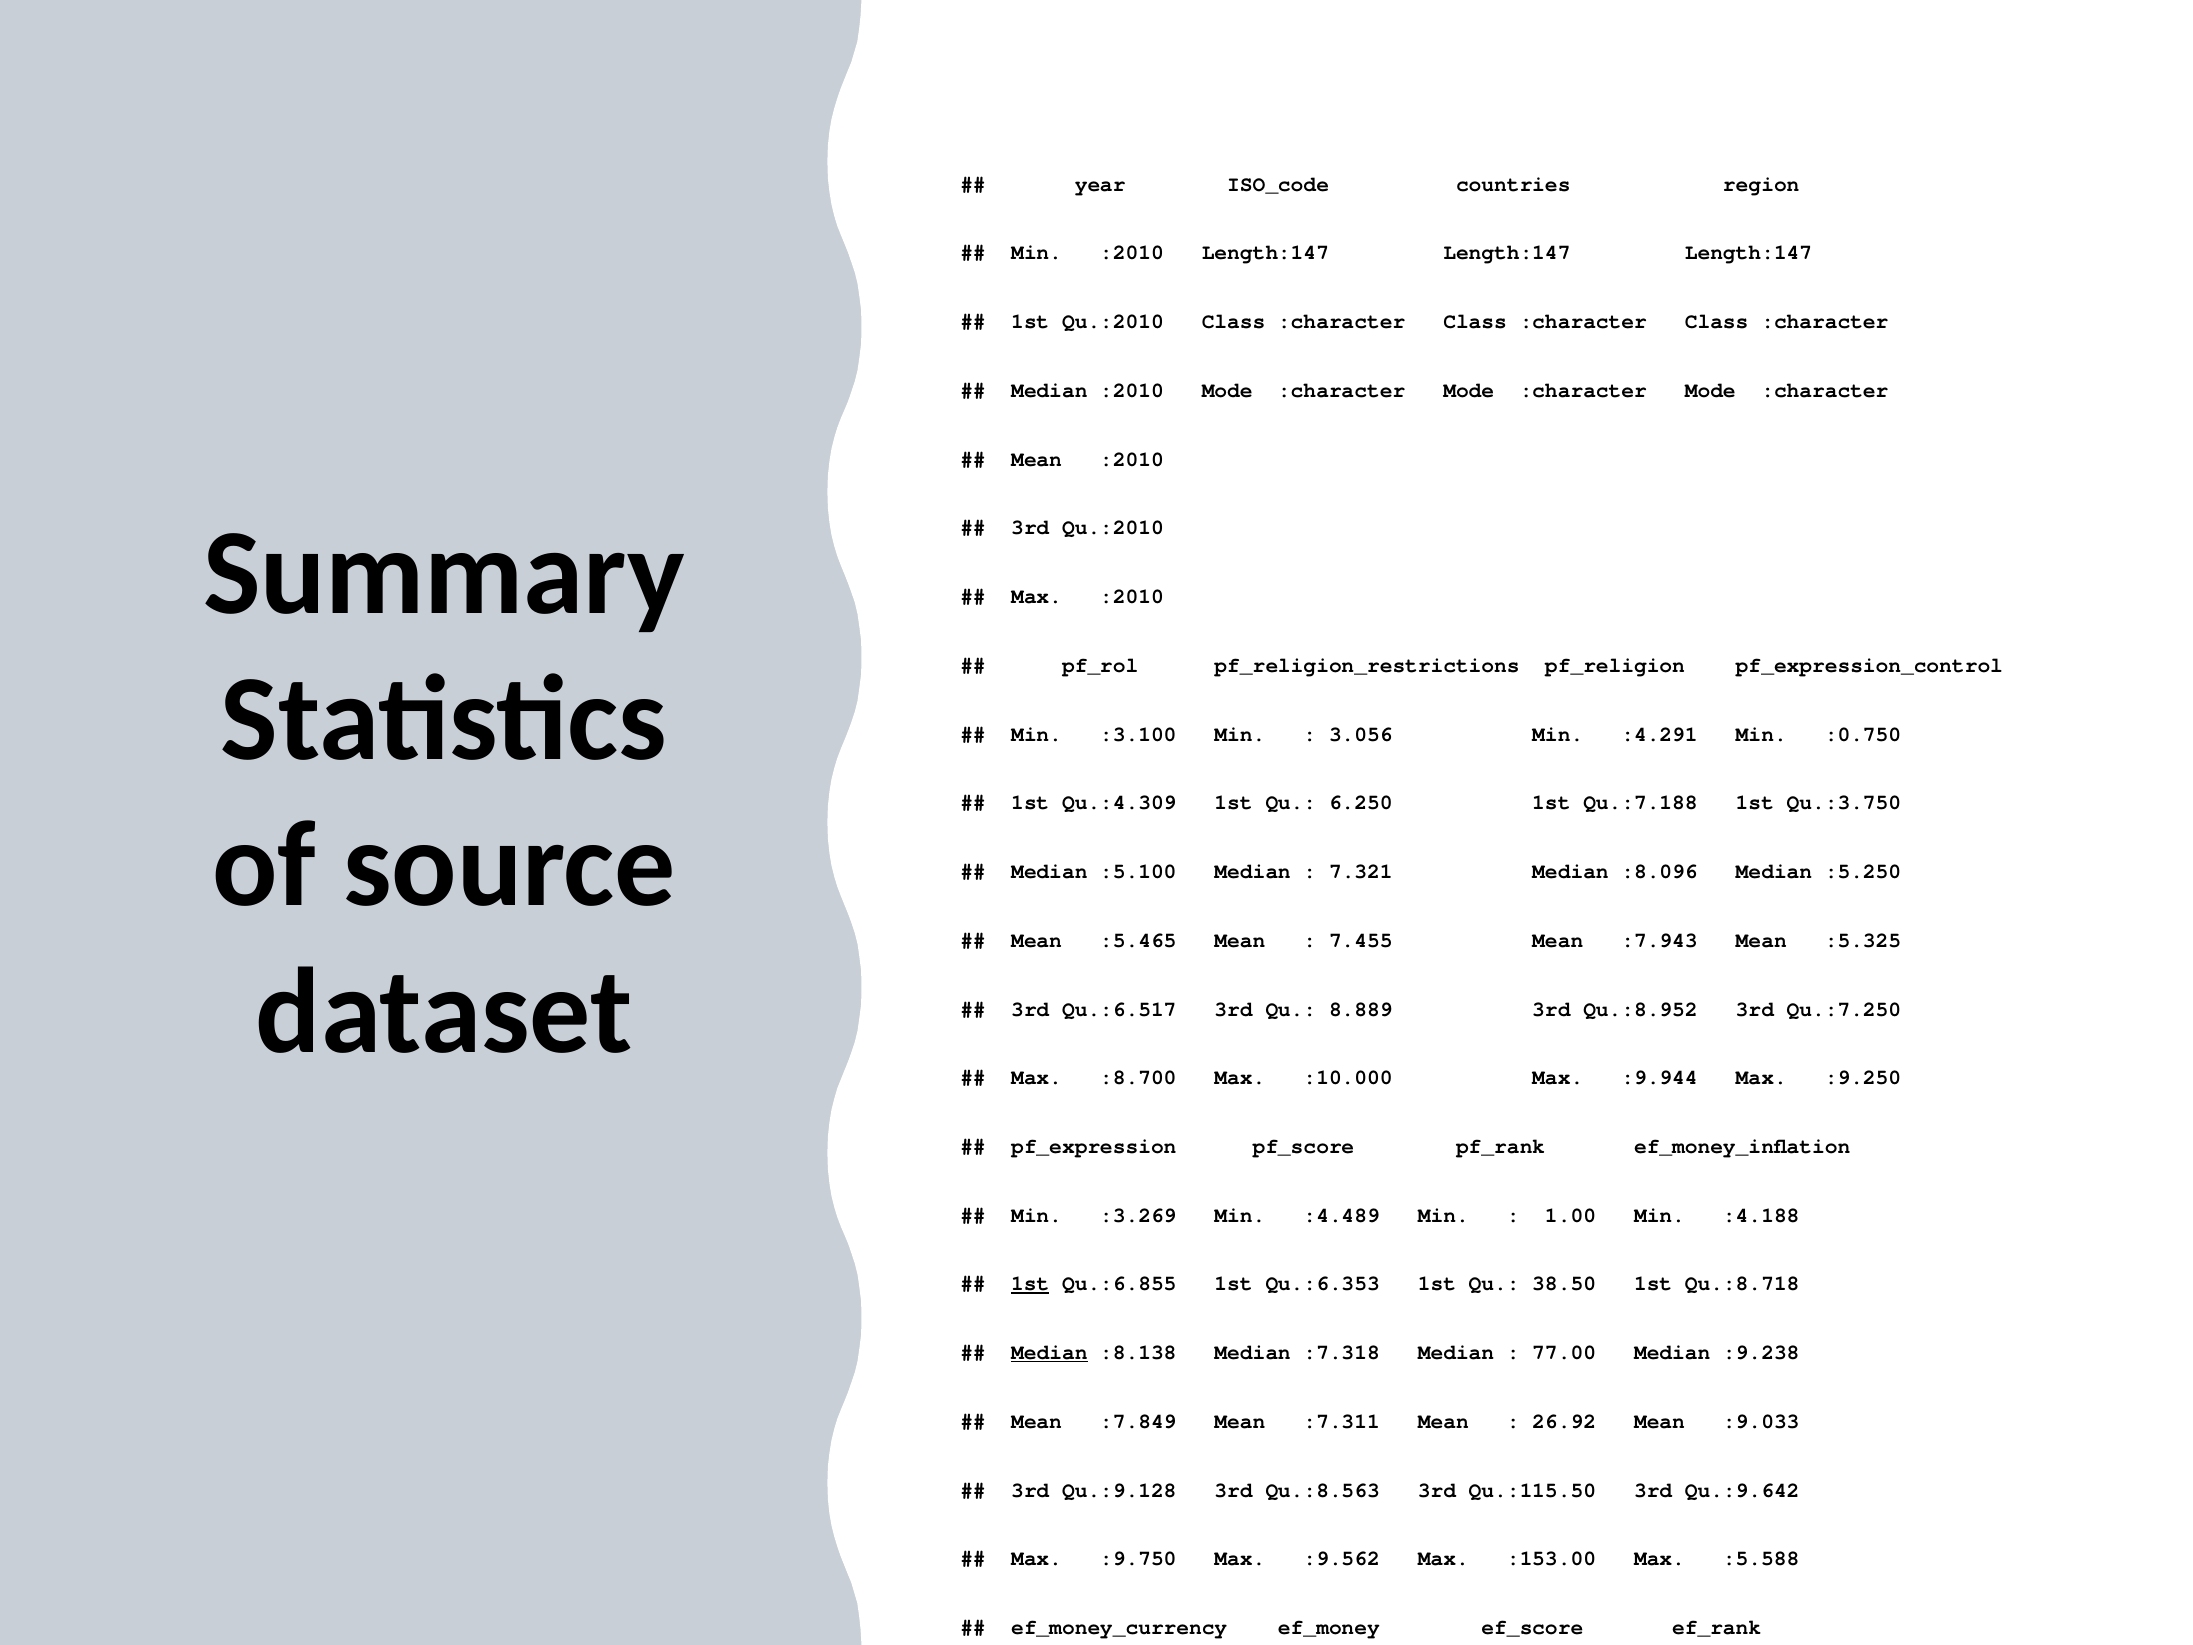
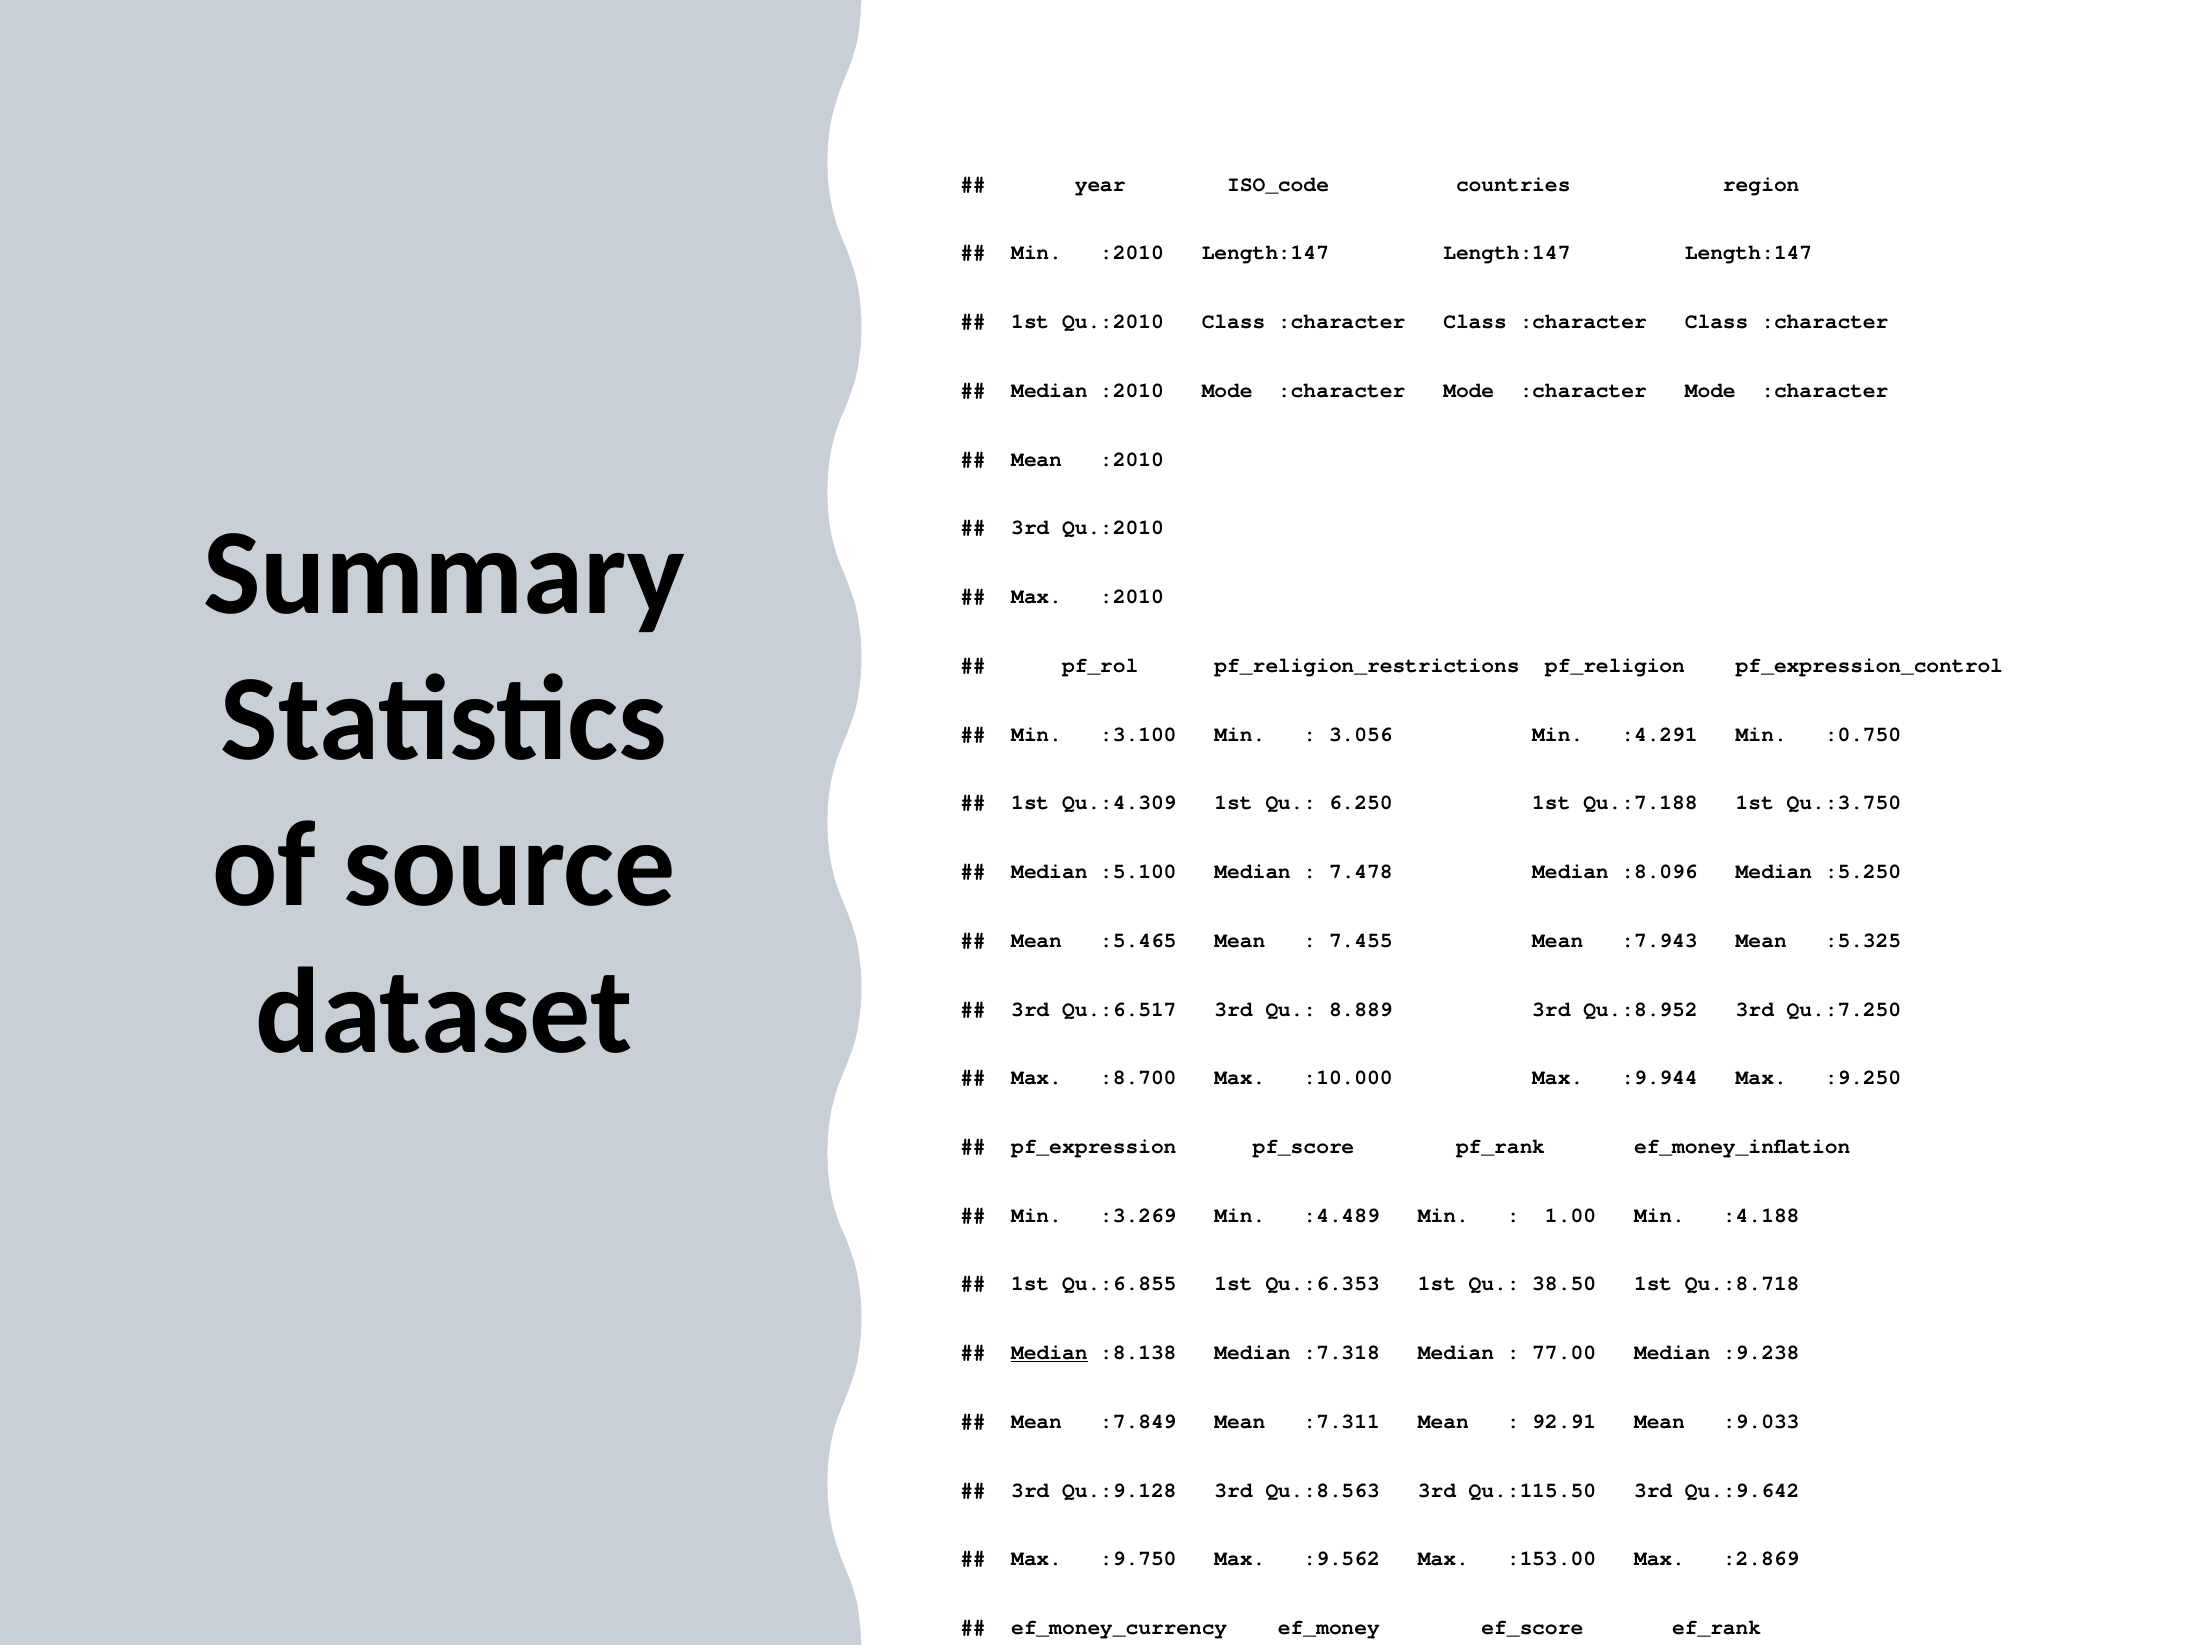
7.321: 7.321 -> 7.478 (1361, 871)
1st underline: present -> none (1030, 1284)
26.92: 26.92 -> 92.91 (1564, 1421)
:5.588: :5.588 -> :2.869 (1761, 1559)
